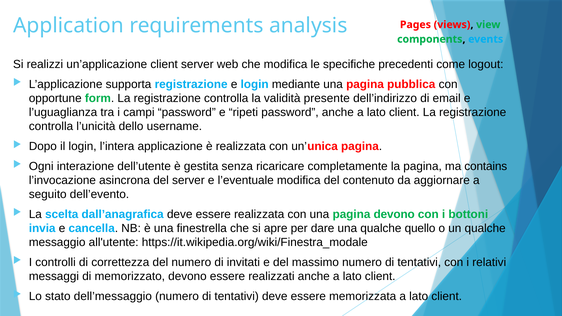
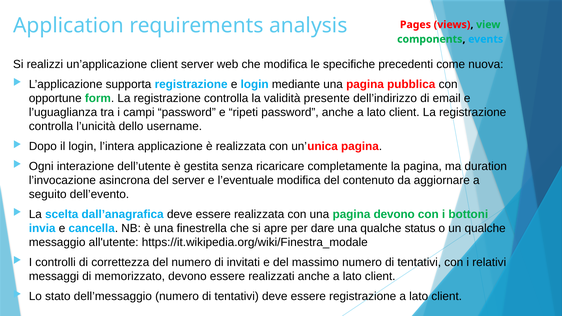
logout: logout -> nuova (486, 64)
contains: contains -> duration (486, 166)
quello: quello -> status (420, 228)
essere memorizzata: memorizzata -> registrazione (363, 296)
